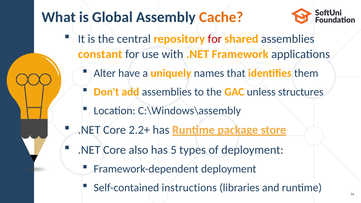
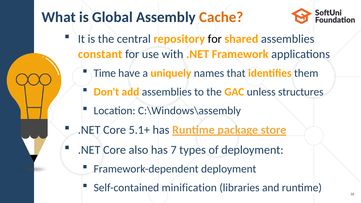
for colour: red -> black (215, 39)
Alter: Alter -> Time (105, 73)
2.2+: 2.2+ -> 5.1+ (139, 130)
5: 5 -> 7 (174, 150)
instructions: instructions -> minification (189, 188)
